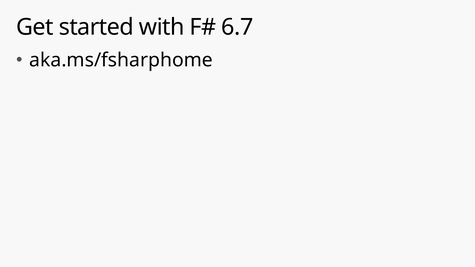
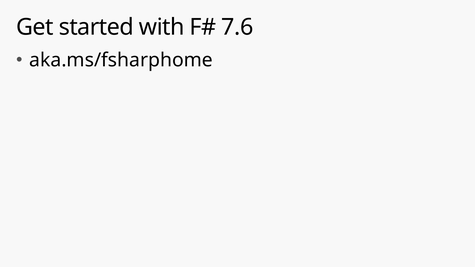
6.7: 6.7 -> 7.6 (237, 27)
